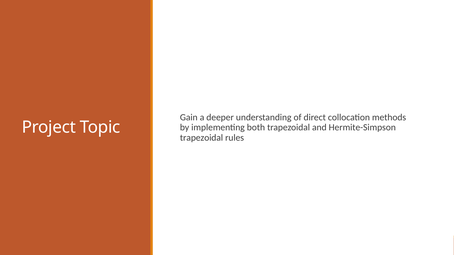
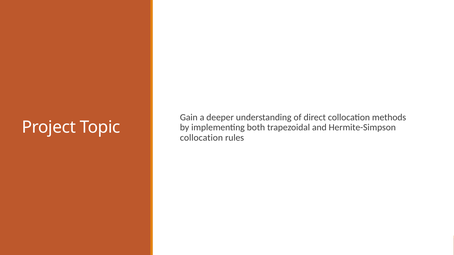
trapezoidal: trapezoidal -> collocation (201, 138)
